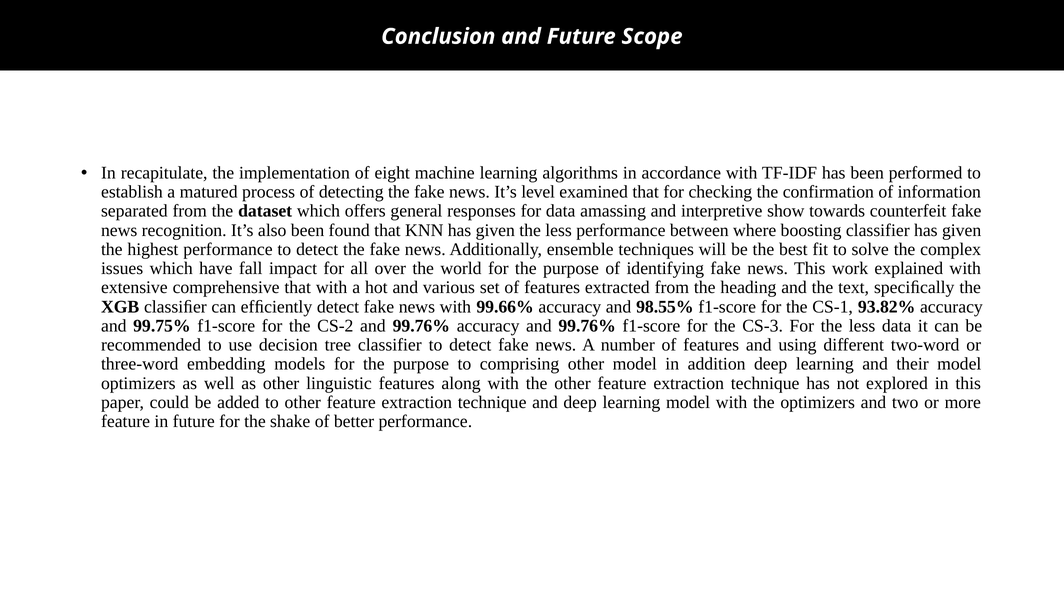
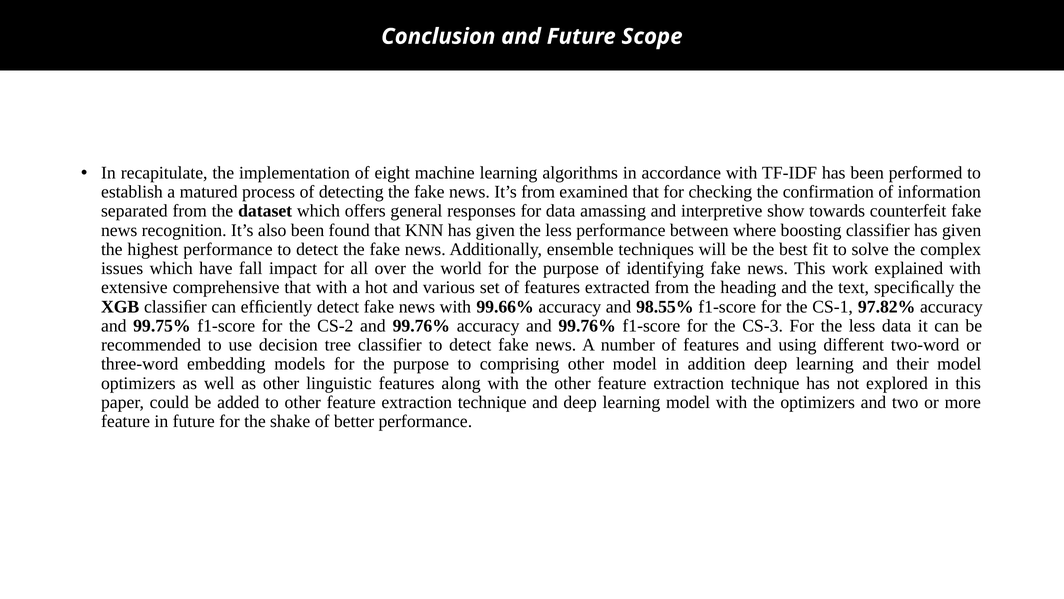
It’s level: level -> from (538, 192)
93.82%: 93.82% -> 97.82% (887, 306)
